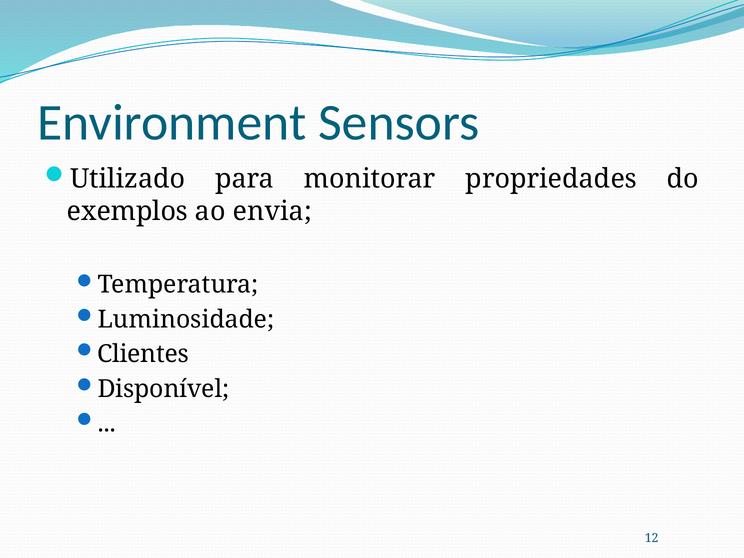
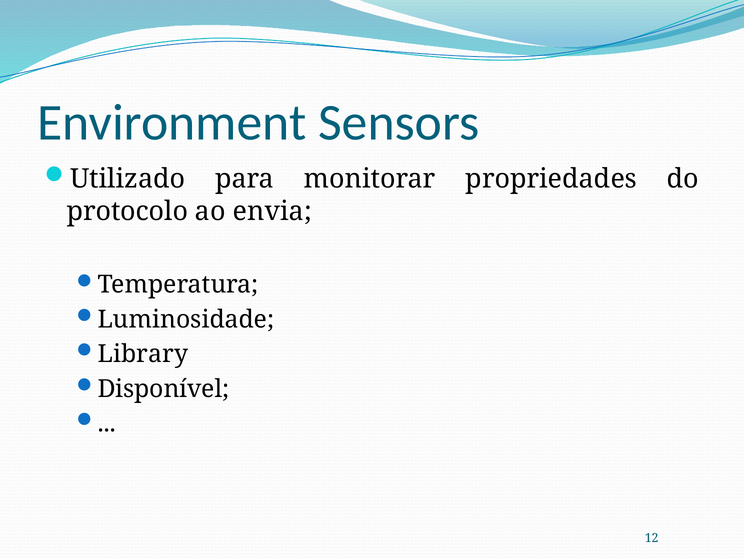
exemplos: exemplos -> protocolo (127, 211)
Clientes: Clientes -> Library (143, 354)
